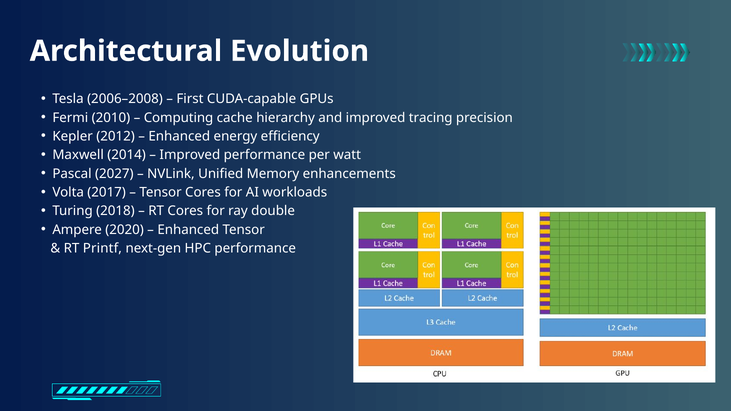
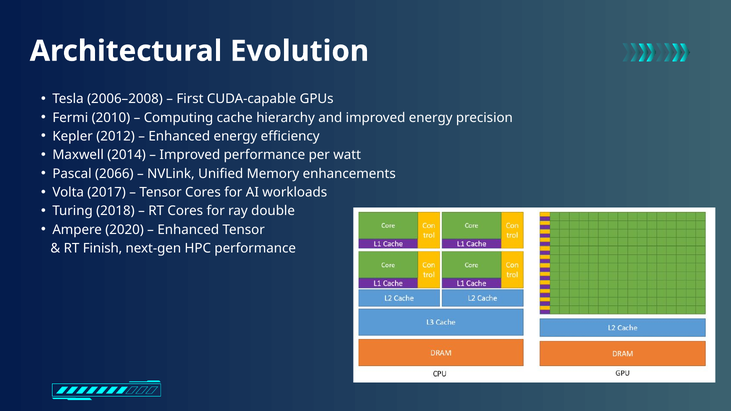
improved tracing: tracing -> energy (431, 118)
2027: 2027 -> 2066 (114, 174)
Printf: Printf -> Finish (103, 249)
